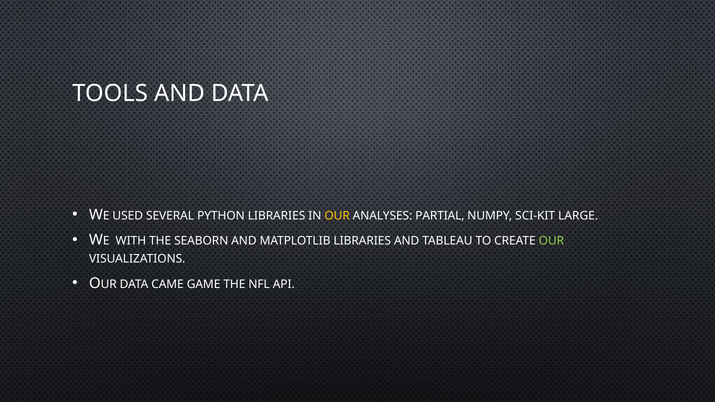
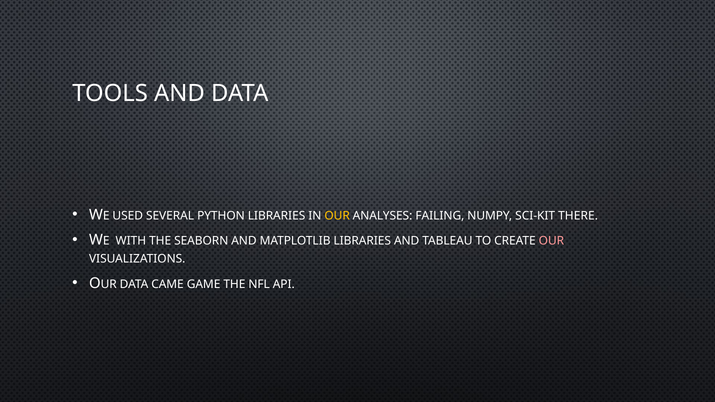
PARTIAL: PARTIAL -> FAILING (440, 216)
LARGE: LARGE -> THERE (578, 216)
OUR colour: light green -> pink (551, 241)
